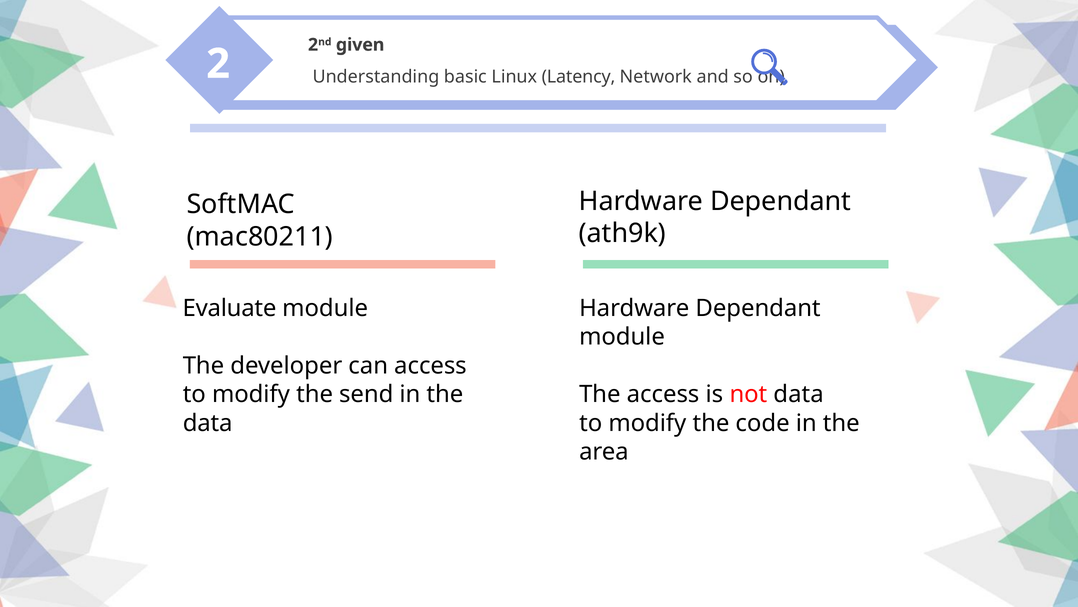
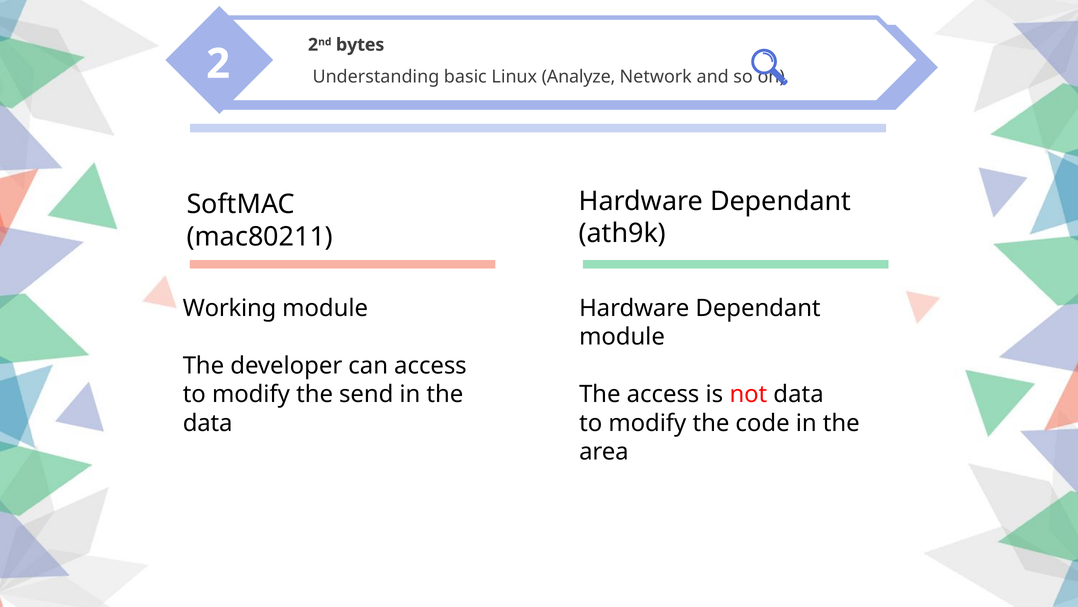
given: given -> bytes (360, 45)
Latency: Latency -> Analyze (579, 76)
Evaluate: Evaluate -> Working (229, 308)
